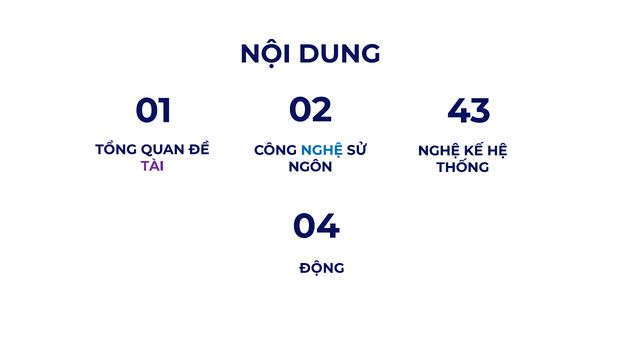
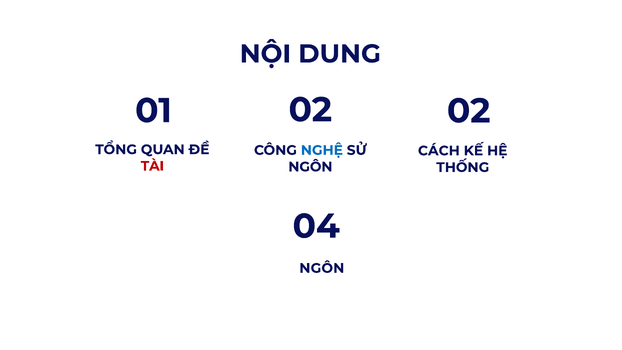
02 43: 43 -> 02 (469, 111)
NGHỆ: NGHỆ -> CÁCH (439, 151)
TÀI colour: purple -> red (152, 166)
ĐỘNG: ĐỘNG -> NGÔN (322, 268)
